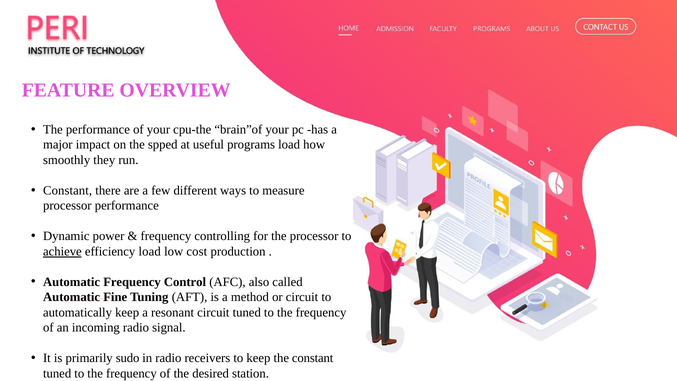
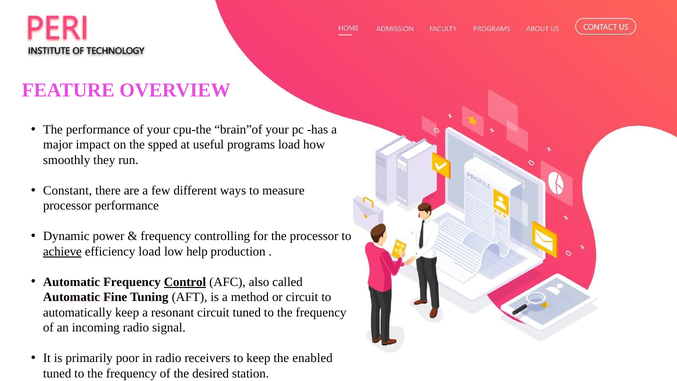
cost: cost -> help (197, 251)
Control underline: none -> present (185, 282)
sudo: sudo -> poor (128, 358)
the constant: constant -> enabled (313, 358)
